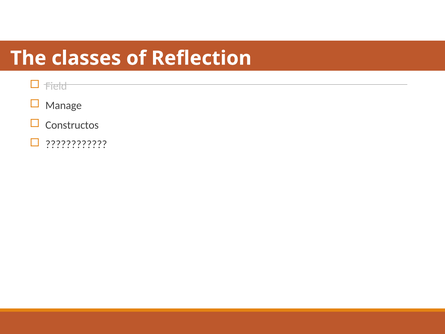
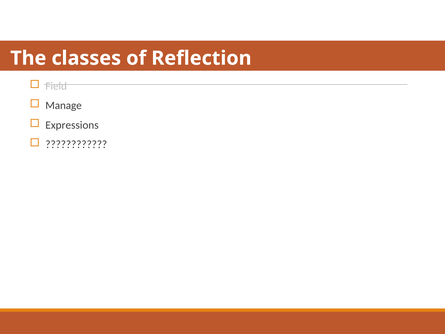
Constructos: Constructos -> Expressions (72, 125)
